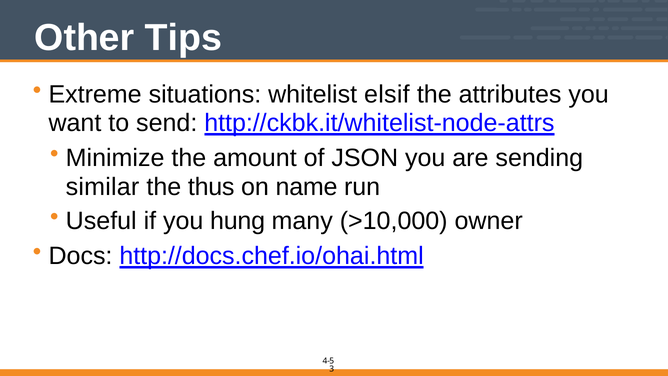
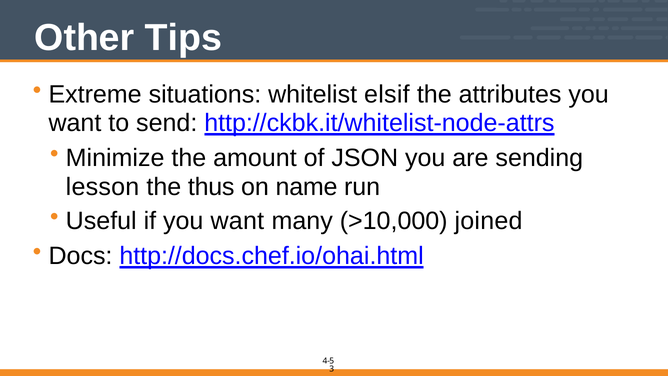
similar: similar -> lesson (102, 187)
if you hung: hung -> want (237, 221)
owner: owner -> joined (489, 221)
